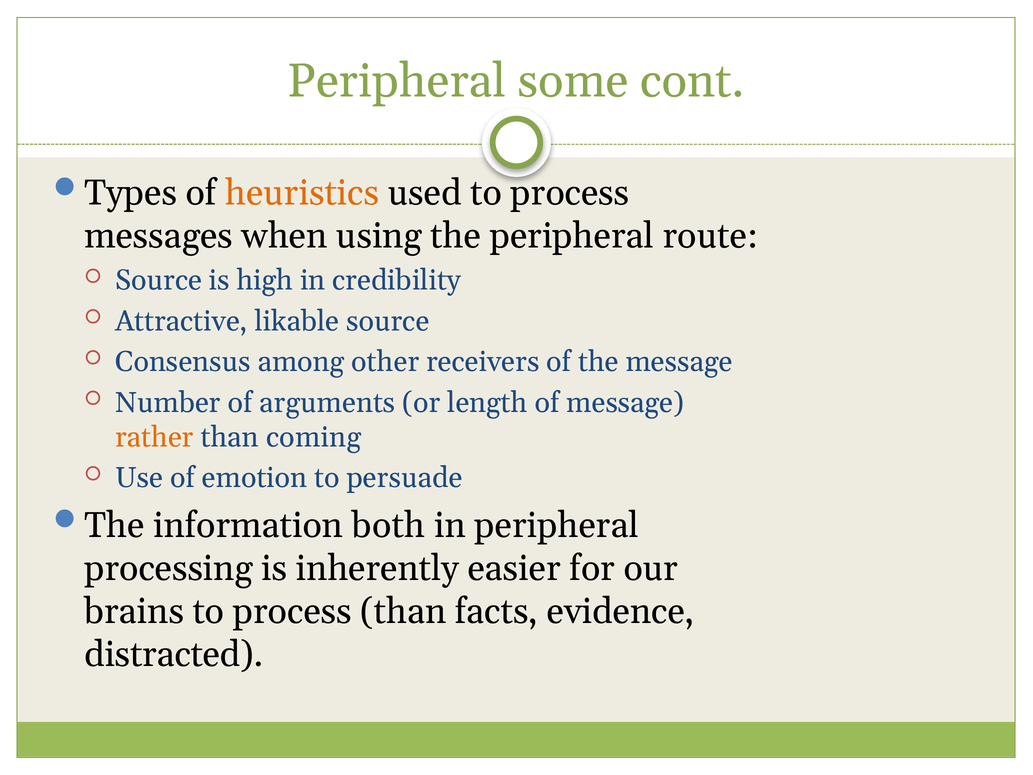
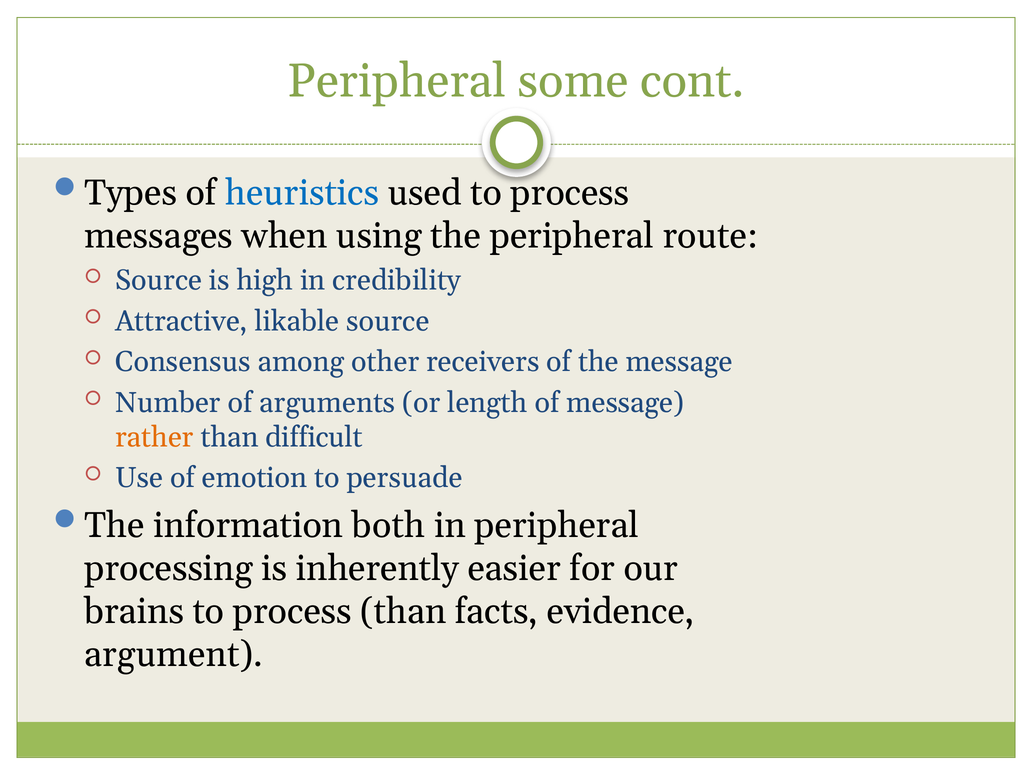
heuristics colour: orange -> blue (302, 193)
coming: coming -> difficult (314, 437)
distracted: distracted -> argument (174, 654)
